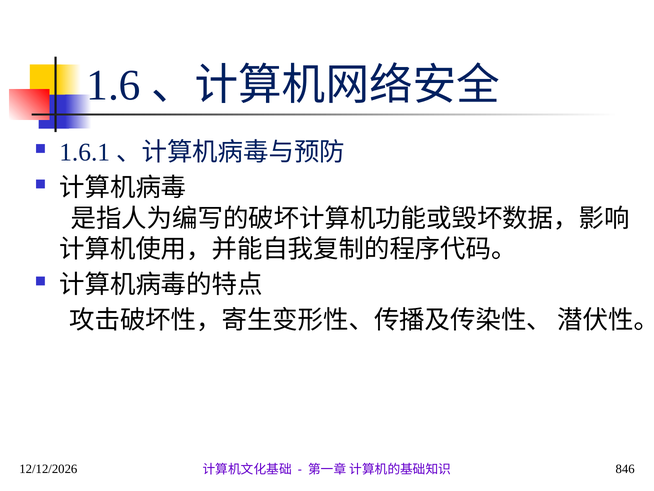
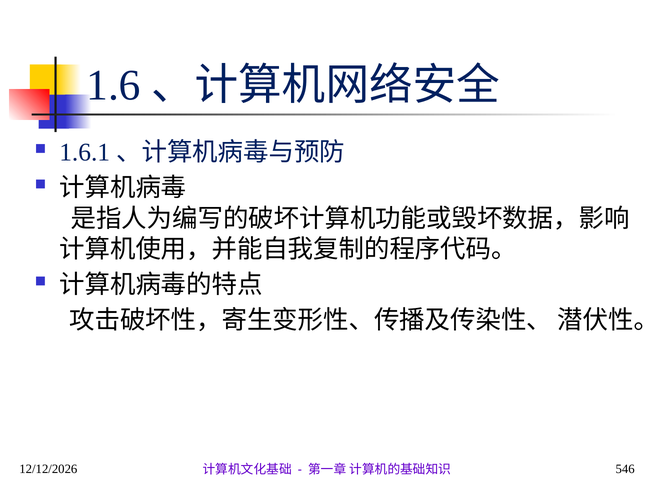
846: 846 -> 546 (625, 469)
